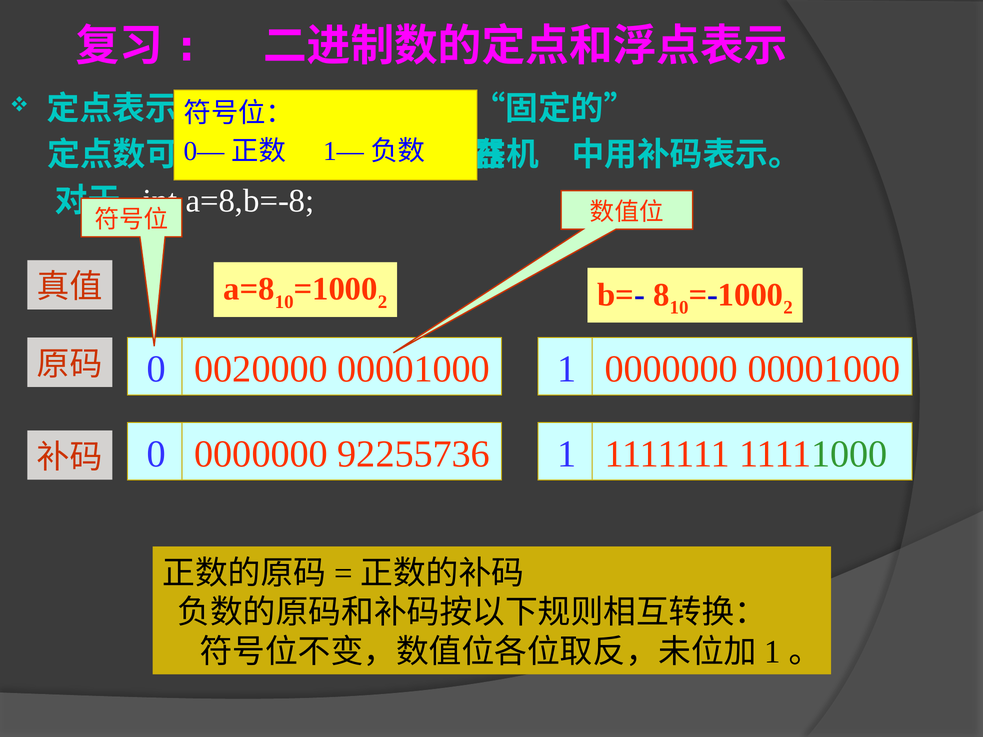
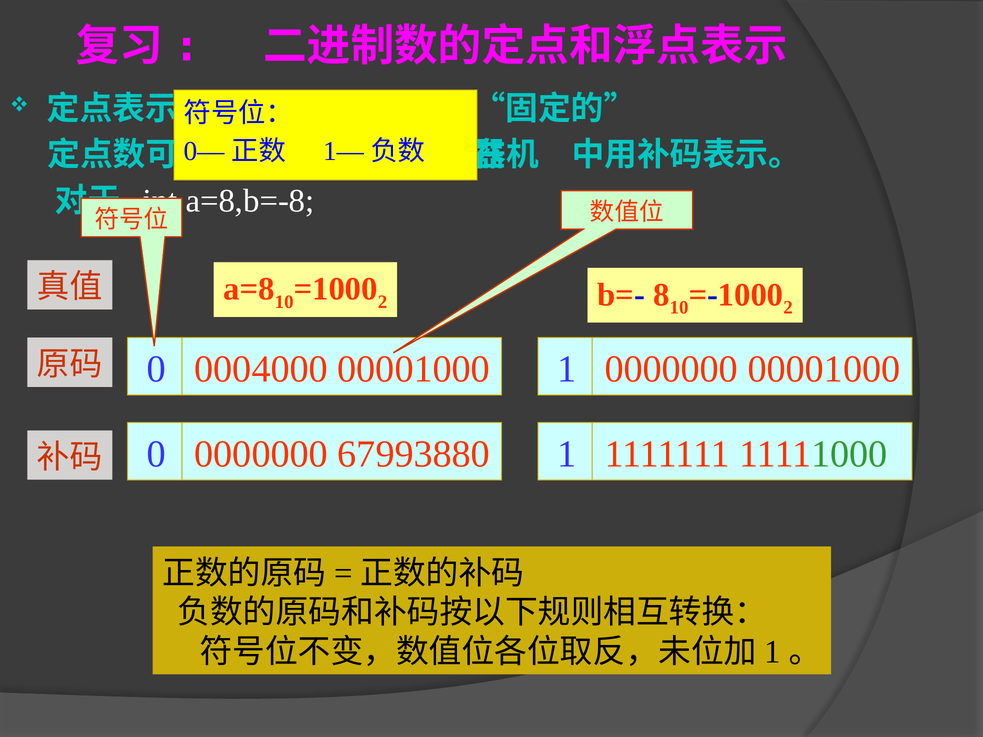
0020000: 0020000 -> 0004000 (261, 369)
92255736: 92255736 -> 67993880 (414, 454)
